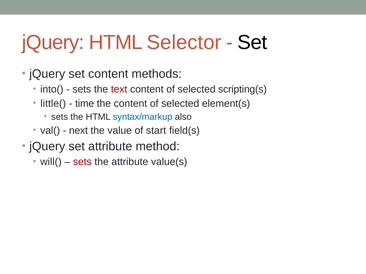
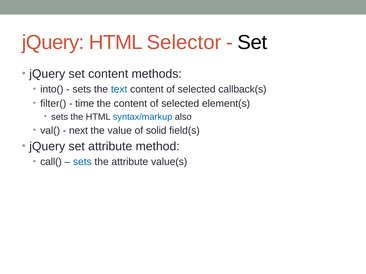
text colour: red -> blue (119, 89)
scripting(s: scripting(s -> callback(s (242, 89)
little(: little( -> filter( (53, 104)
start: start -> solid (156, 131)
will(: will( -> call( (51, 162)
sets colour: red -> blue (82, 162)
